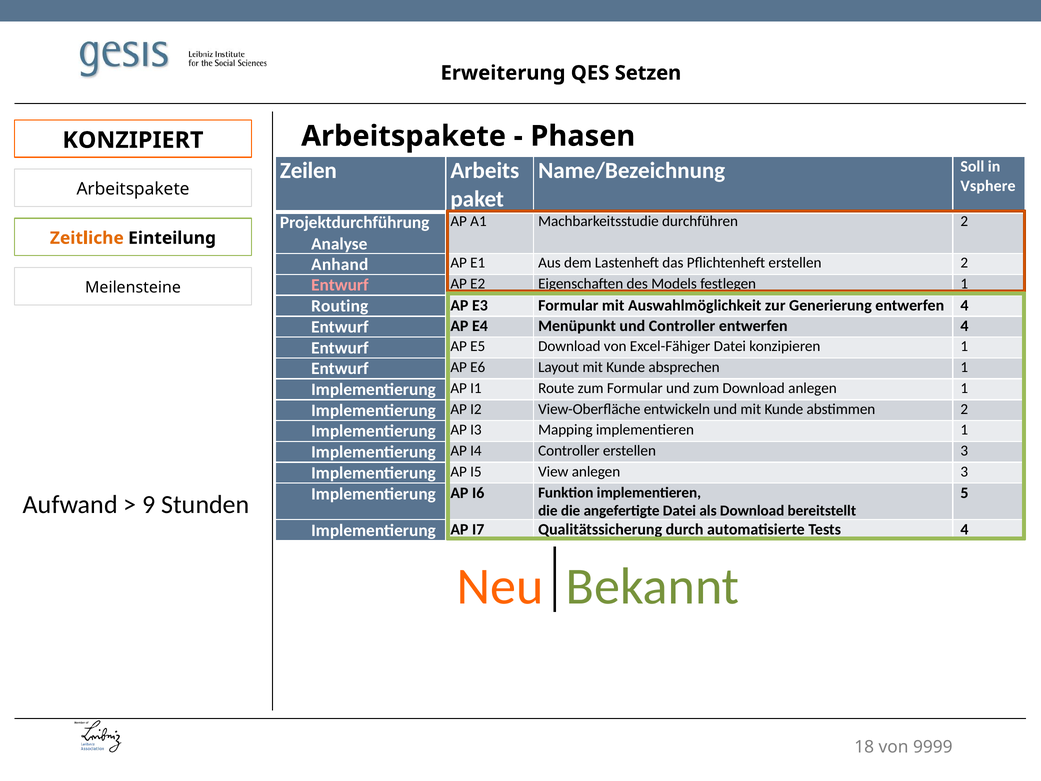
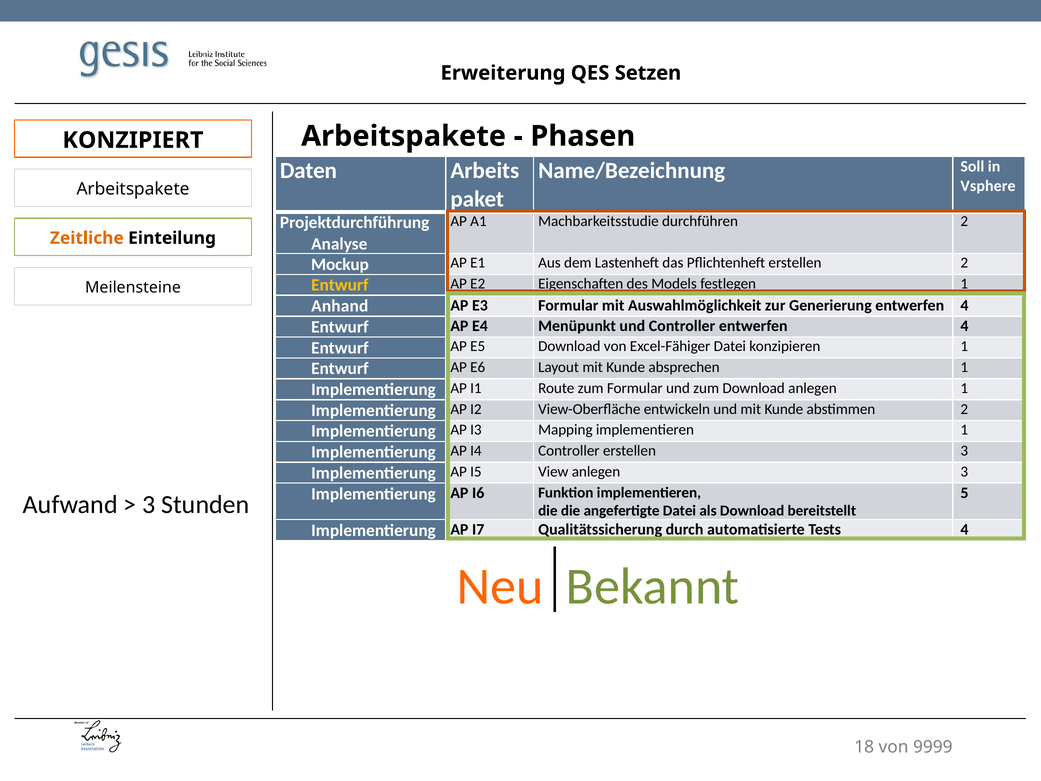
Zeilen: Zeilen -> Daten (308, 171)
Anhand: Anhand -> Mockup (340, 264)
Entwurf colour: pink -> yellow (340, 285)
Routing: Routing -> Anhand (340, 306)
9: 9 -> 3 (149, 504)
